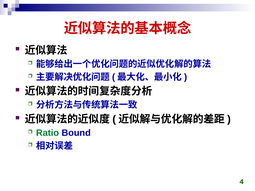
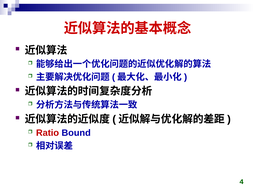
Ratio colour: green -> red (48, 133)
